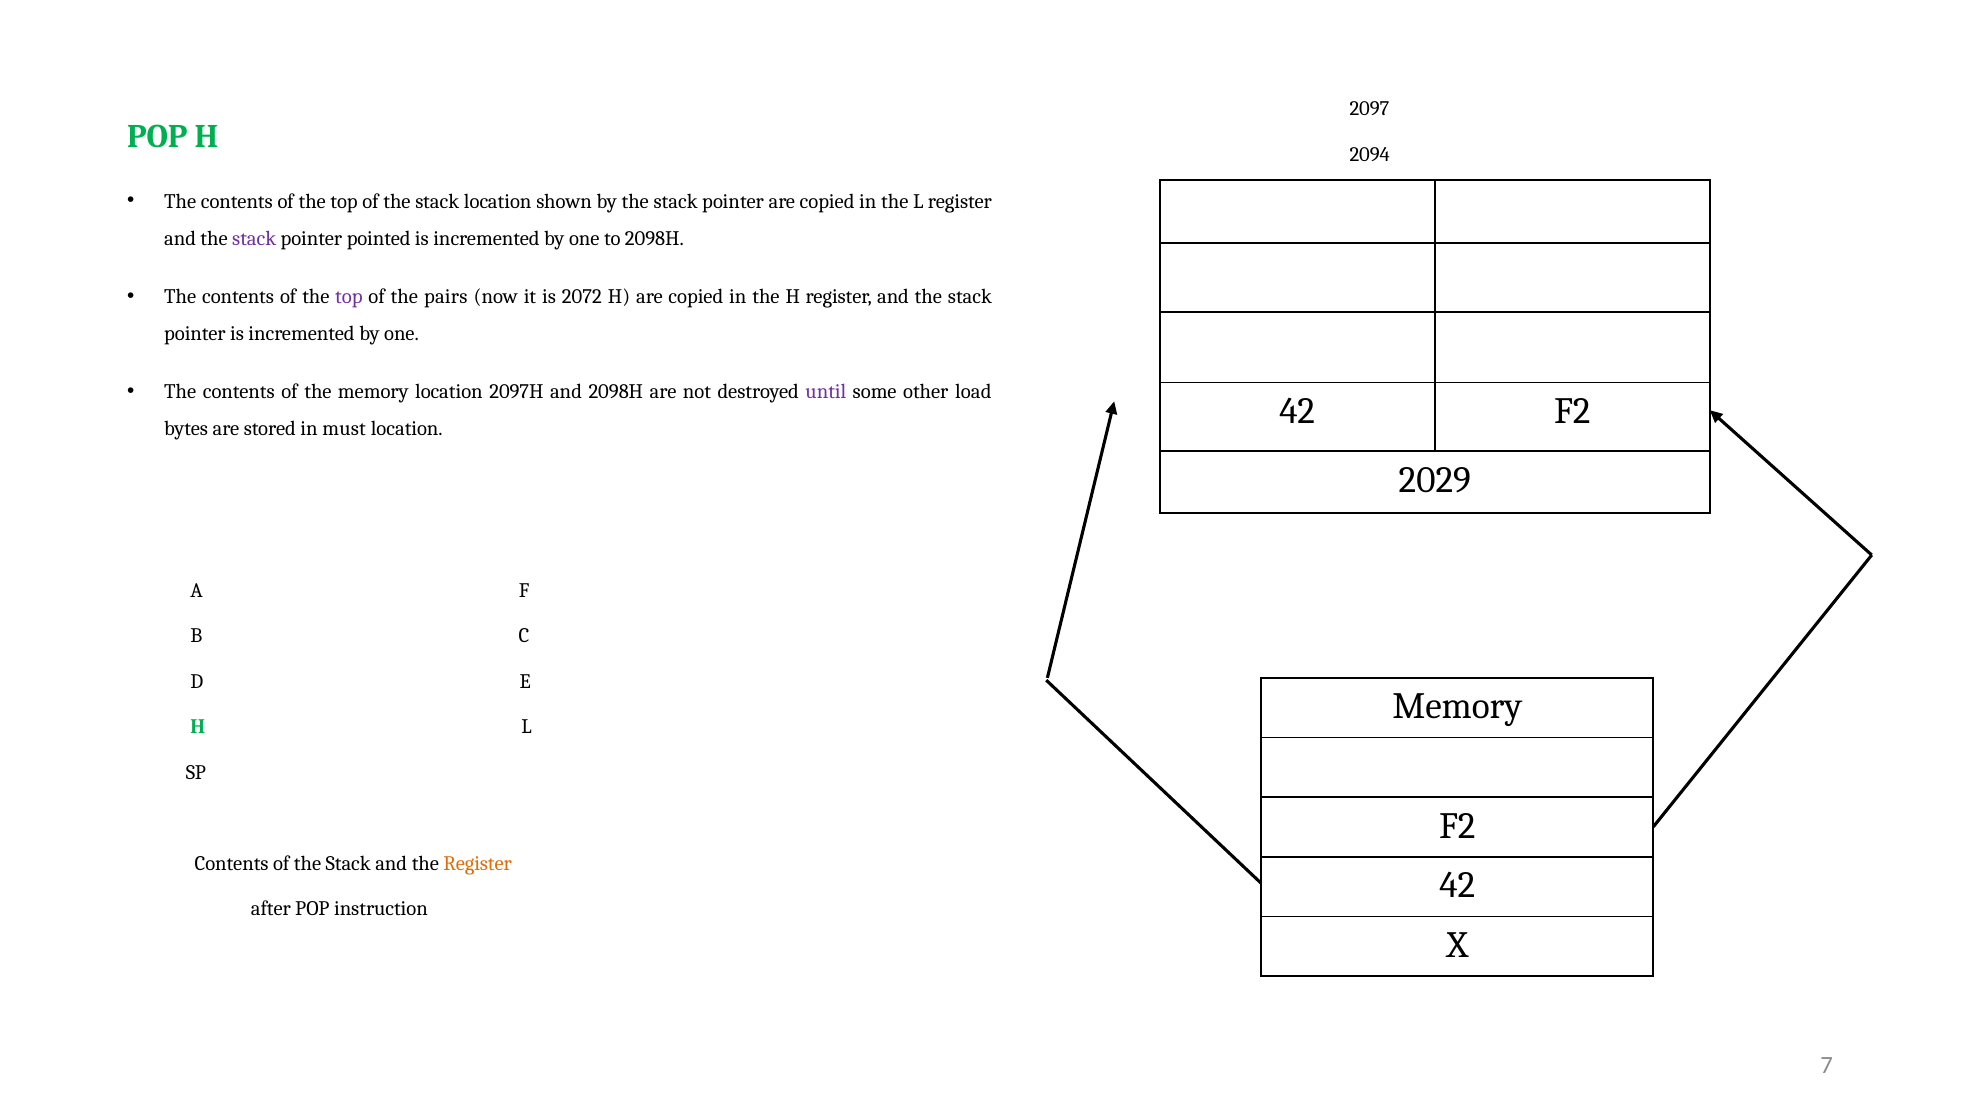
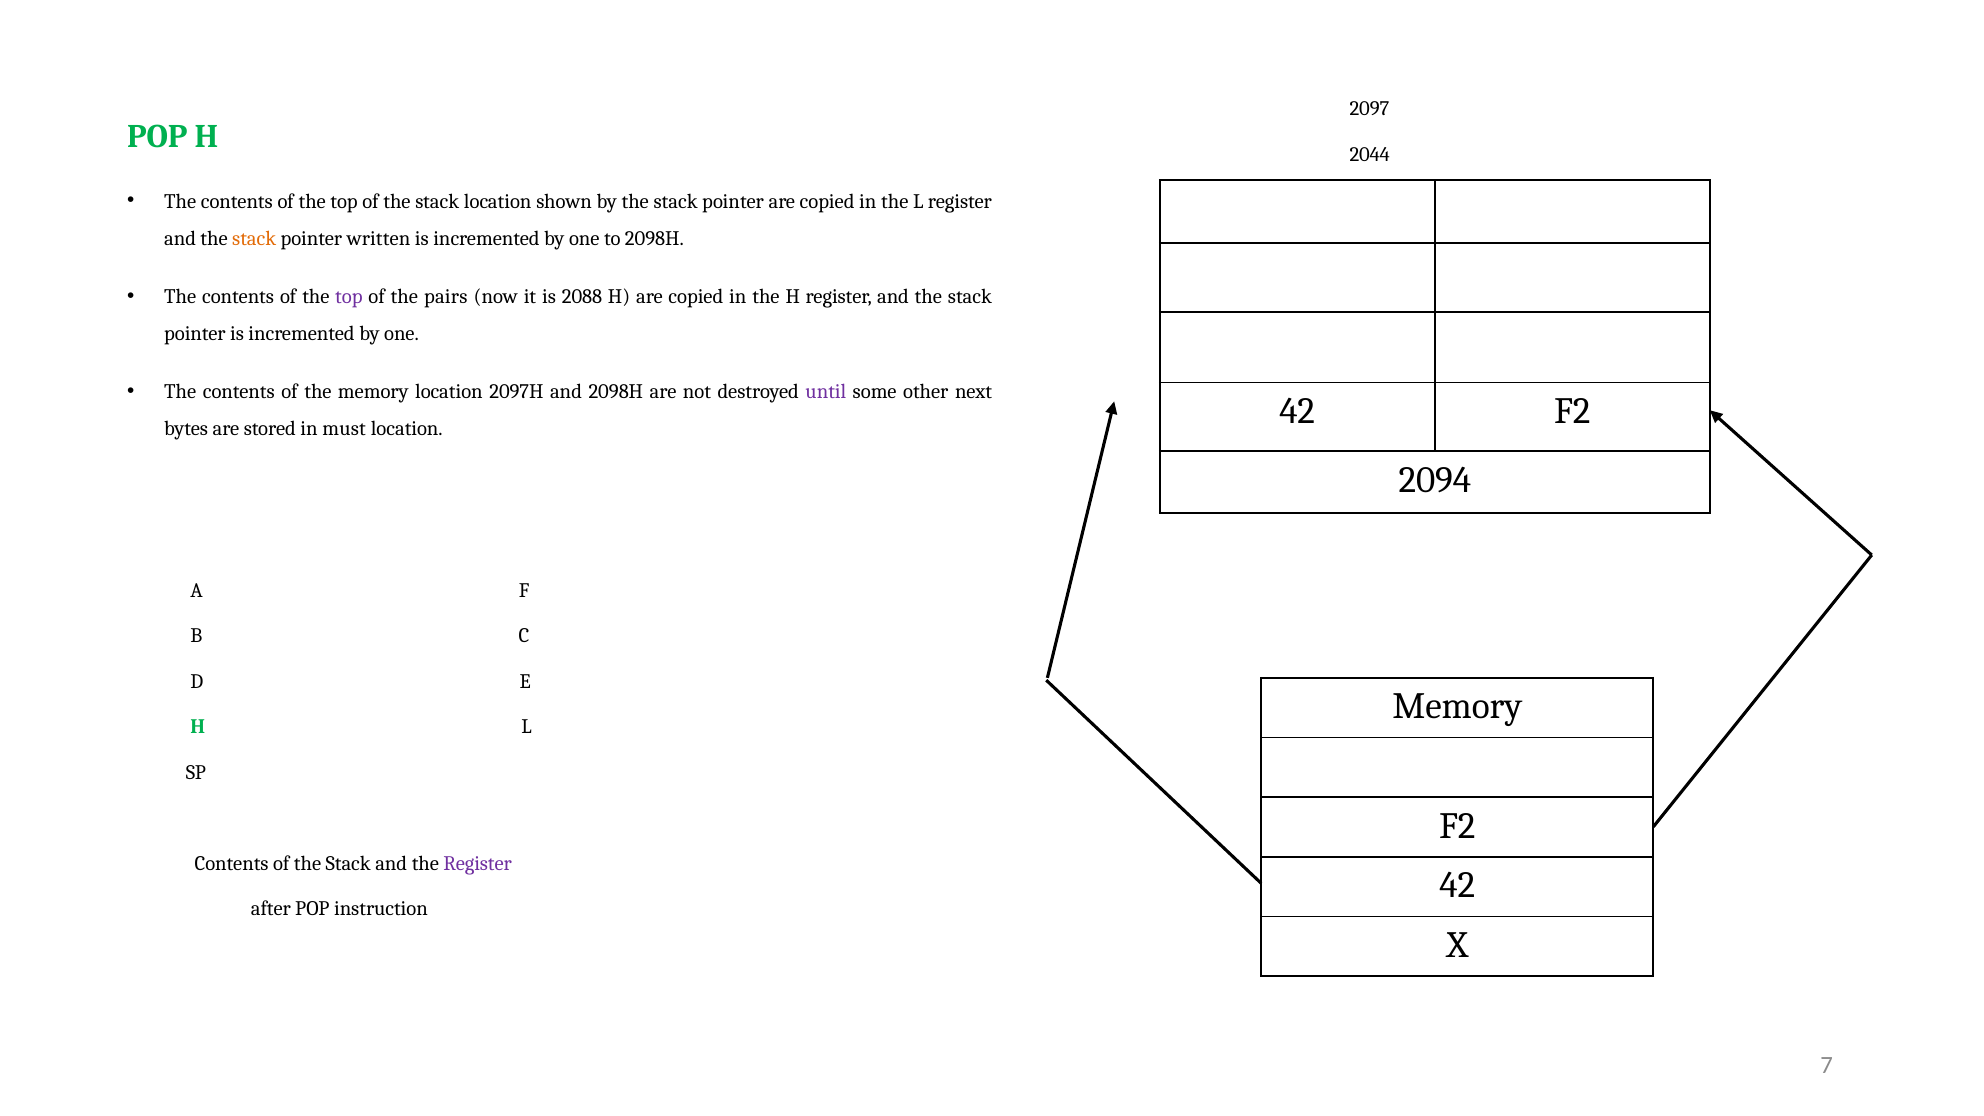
2094: 2094 -> 2044 (1370, 154)
stack colour: purple -> orange (254, 239)
pointed: pointed -> written (379, 239)
2072: 2072 -> 2088 (582, 296)
load: load -> next (974, 392)
2029: 2029 -> 2094 (1435, 480)
Register colour: orange -> purple (478, 863)
